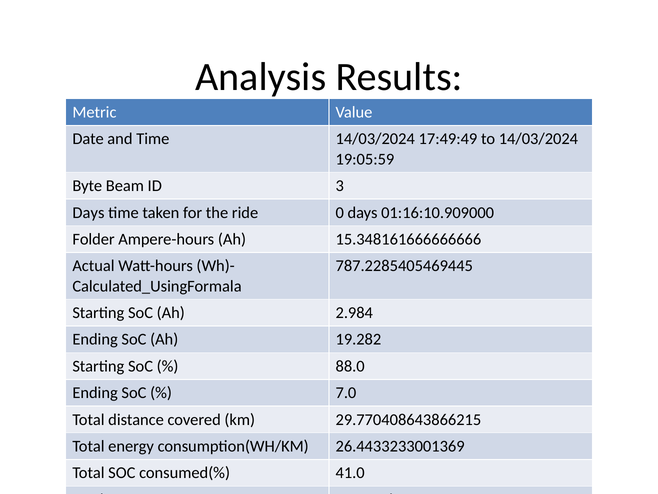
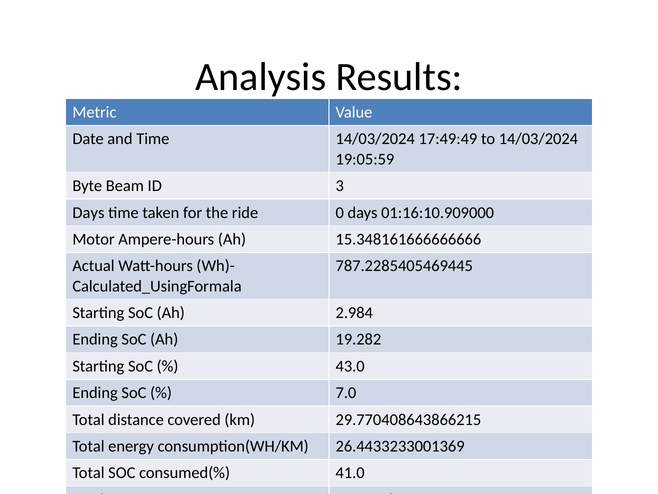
Folder: Folder -> Motor (94, 239)
88.0: 88.0 -> 43.0 (350, 366)
